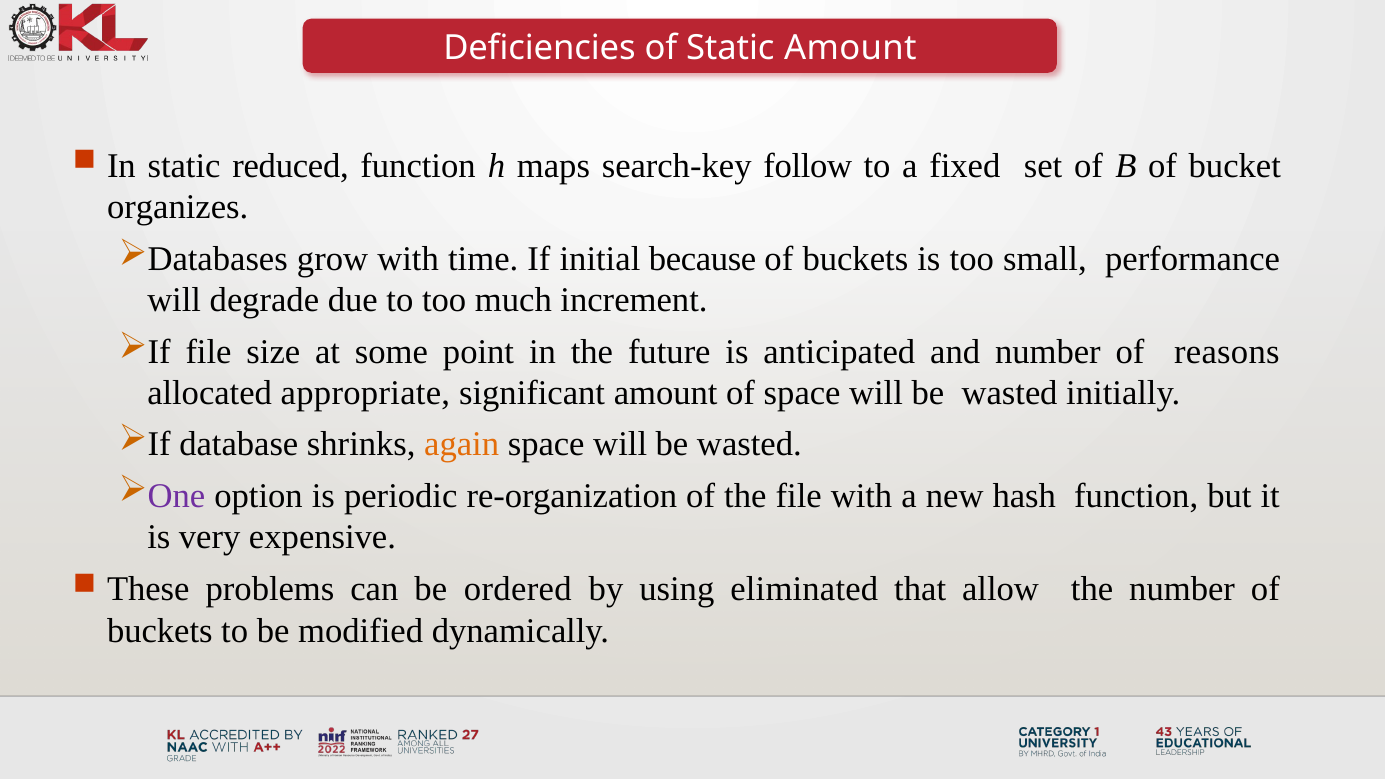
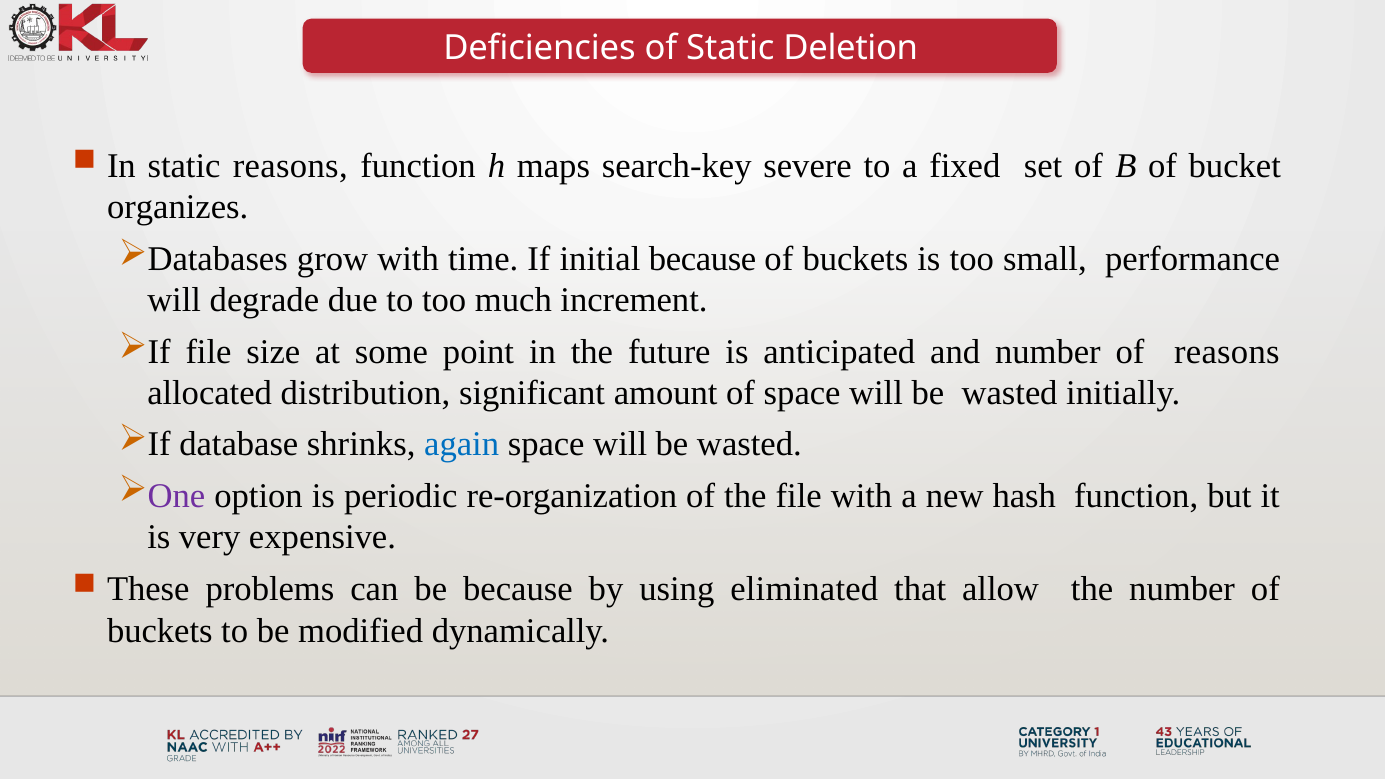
Static Amount: Amount -> Deletion (851, 48)
static reduced: reduced -> reasons (290, 166)
follow: follow -> severe (808, 166)
appropriate: appropriate -> distribution (365, 393)
again colour: orange -> blue (462, 444)
be ordered: ordered -> because (518, 589)
